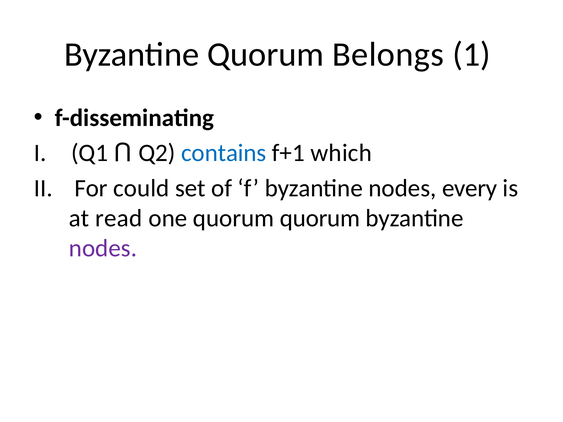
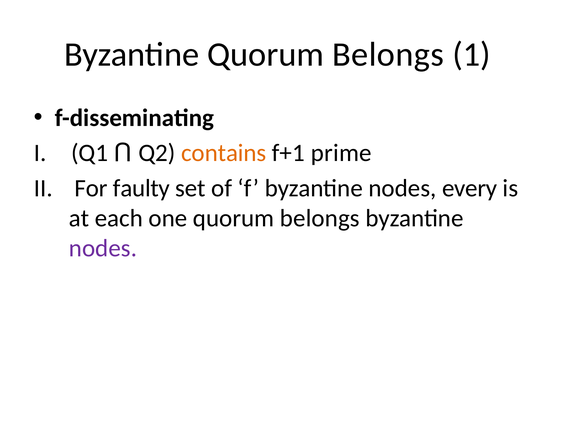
contains colour: blue -> orange (224, 153)
which: which -> prime (341, 153)
could: could -> faulty (141, 188)
read: read -> each (119, 218)
one quorum quorum: quorum -> belongs (320, 218)
